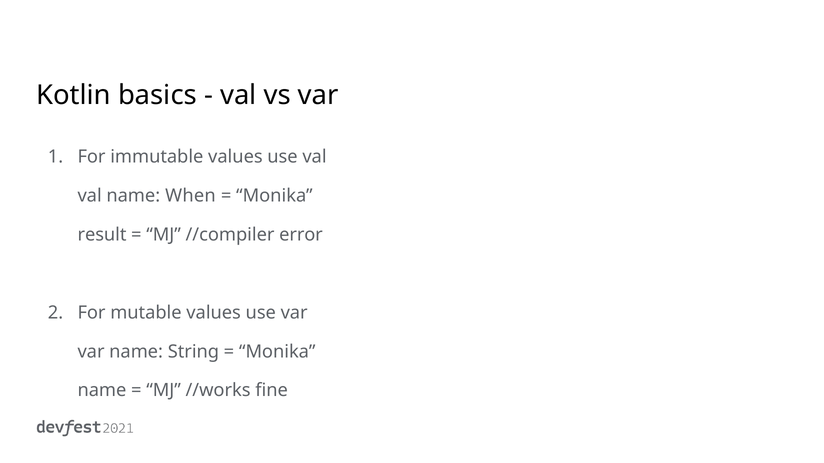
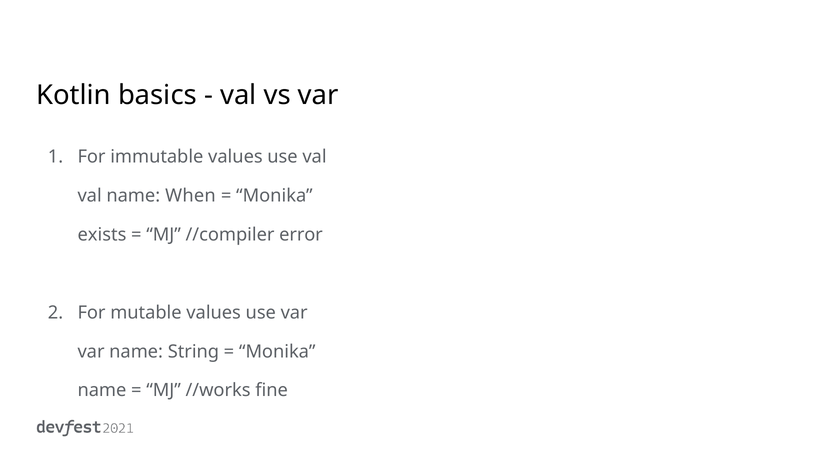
result: result -> exists (102, 235)
